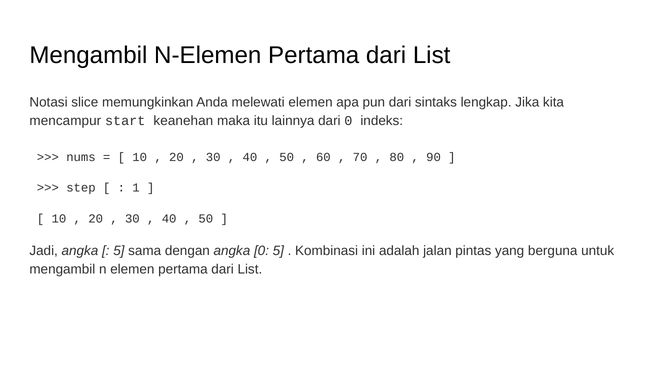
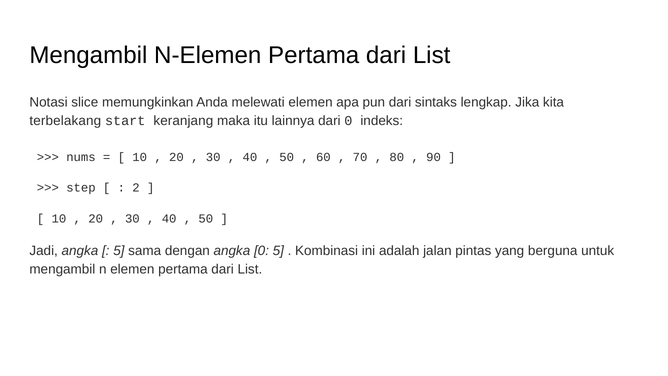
mencampur: mencampur -> terbelakang (65, 121)
keanehan: keanehan -> keranjang (183, 121)
1: 1 -> 2 (136, 188)
